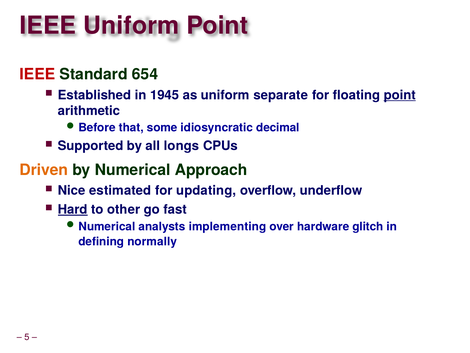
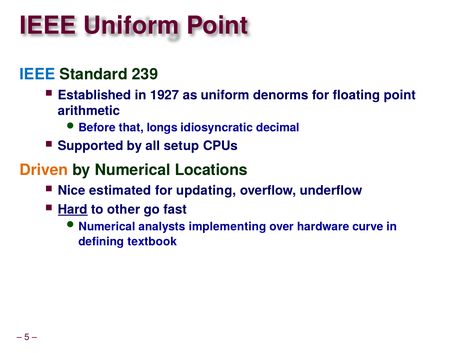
IEEE colour: red -> blue (37, 74)
654: 654 -> 239 (145, 74)
1945: 1945 -> 1927 (165, 95)
separate: separate -> denorms (281, 95)
point underline: present -> none (400, 95)
some: some -> longs (162, 128)
longs: longs -> setup (182, 146)
Approach: Approach -> Locations (211, 170)
glitch: glitch -> curve (368, 226)
normally: normally -> textbook (152, 241)
